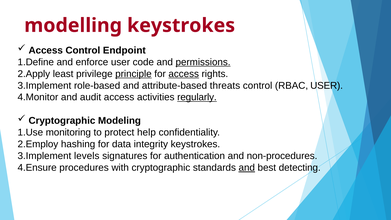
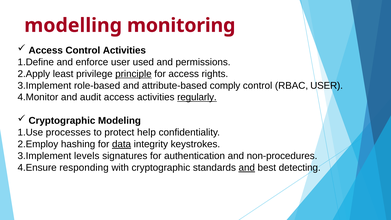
modelling keystrokes: keystrokes -> monitoring (181, 25)
Control Endpoint: Endpoint -> Activities (124, 50)
code: code -> used (143, 62)
permissions underline: present -> none (203, 62)
access underline: present -> none (184, 74)
threats: threats -> comply (225, 85)
monitoring: monitoring -> processes (68, 132)
data underline: none -> present (122, 144)
procedures: procedures -> responding (84, 168)
